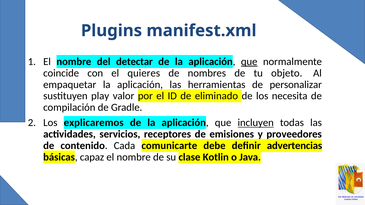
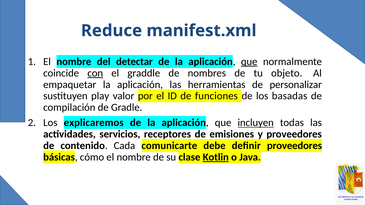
Plugins: Plugins -> Reduce (111, 31)
con underline: none -> present (95, 73)
quieres: quieres -> graddle (144, 73)
eliminado: eliminado -> funciones (216, 96)
necesita: necesita -> basadas (290, 96)
advertencias: advertencias -> proveedores (295, 146)
capaz: capaz -> cómo (92, 157)
Kotlin underline: none -> present (216, 157)
